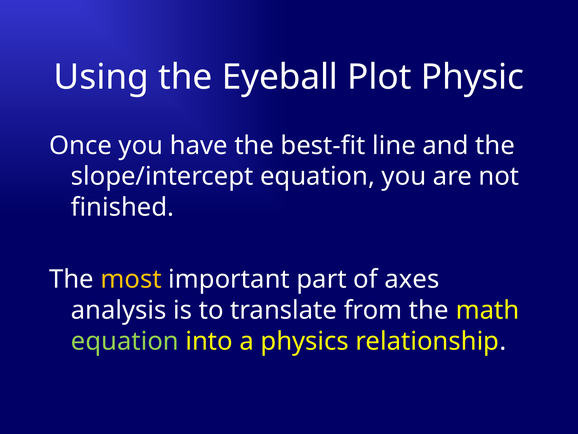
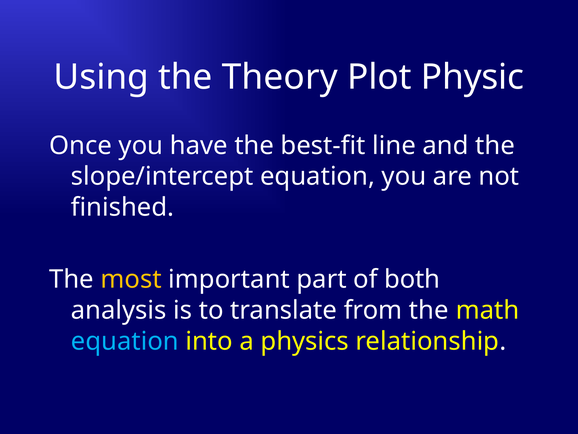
Eyeball: Eyeball -> Theory (280, 77)
axes: axes -> both (412, 279)
equation colour: light green -> light blue (125, 341)
